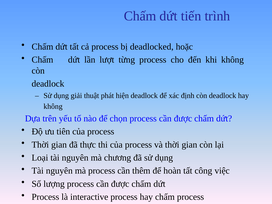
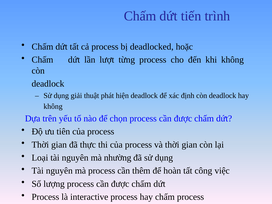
chương: chương -> nhường (118, 158)
